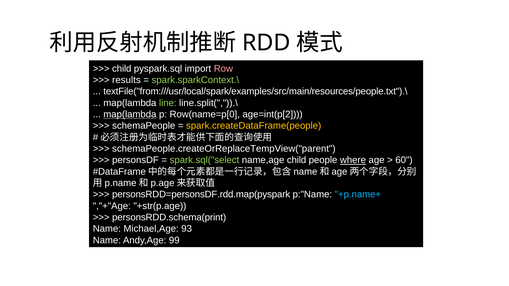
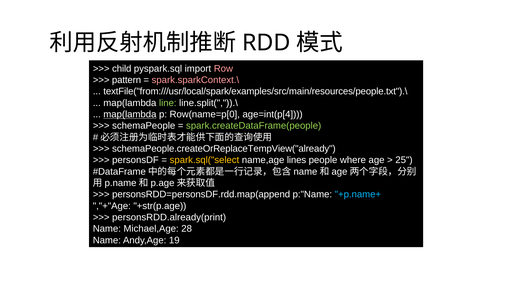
results: results -> pattern (127, 80)
spark.sparkContext.\ colour: light green -> pink (195, 80)
age=int(p[2: age=int(p[2 -> age=int(p[4 (273, 115)
spark.createDataFrame(people colour: yellow -> light green (254, 126)
schemaPeople.createOrReplaceTempView("parent: schemaPeople.createOrReplaceTempView("parent -> schemaPeople.createOrReplaceTempView("already (224, 149)
spark.sql("select colour: light green -> yellow (204, 160)
name,age child: child -> lines (297, 160)
where underline: present -> none (353, 160)
60: 60 -> 25 (404, 160)
personsRDD=personsDF.rdd.map(pyspark: personsRDD=personsDF.rdd.map(pyspark -> personsRDD=personsDF.rdd.map(append (201, 195)
personsRDD.schema(print: personsRDD.schema(print -> personsRDD.already(print (169, 218)
93: 93 -> 28 (187, 229)
99: 99 -> 19 (174, 240)
